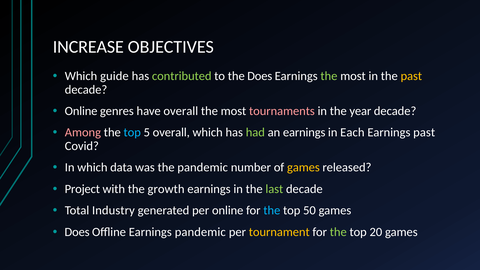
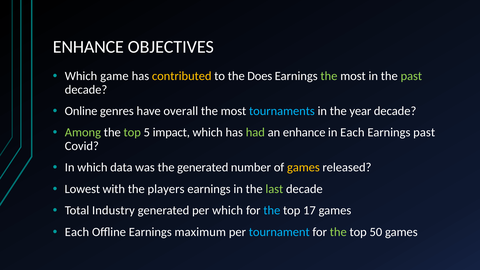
INCREASE: INCREASE -> ENHANCE (88, 47)
guide: guide -> game (114, 76)
contributed colour: light green -> yellow (182, 76)
past colour: yellow -> light green (411, 76)
tournaments colour: pink -> light blue (282, 111)
Among colour: pink -> light green (83, 133)
top colour: light blue -> light green (132, 133)
5 overall: overall -> impact (171, 133)
an earnings: earnings -> enhance (304, 133)
the pandemic: pandemic -> generated (203, 168)
Project: Project -> Lowest (82, 189)
growth: growth -> players (166, 189)
per online: online -> which (228, 211)
50: 50 -> 17 (309, 211)
Does: Does -> Each (77, 232)
Earnings pandemic: pandemic -> maximum (200, 232)
tournament colour: yellow -> light blue (279, 232)
20: 20 -> 50 (376, 232)
